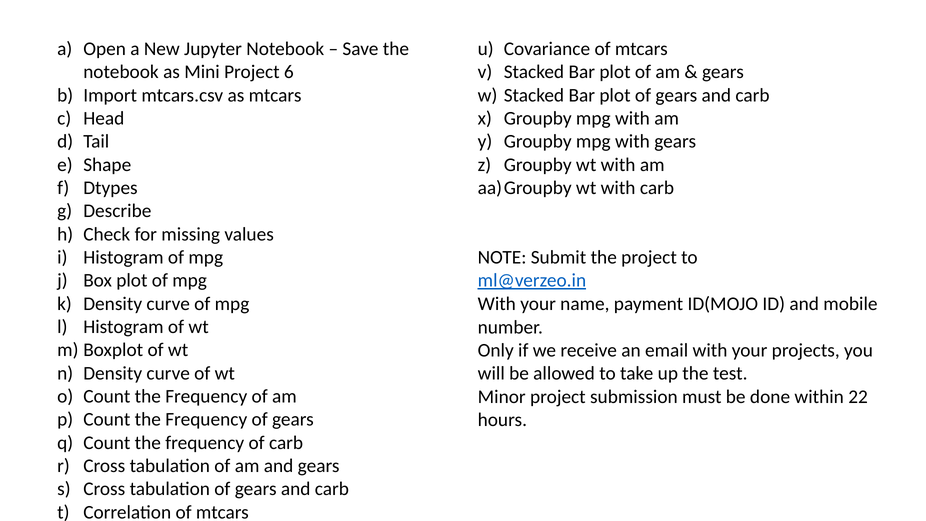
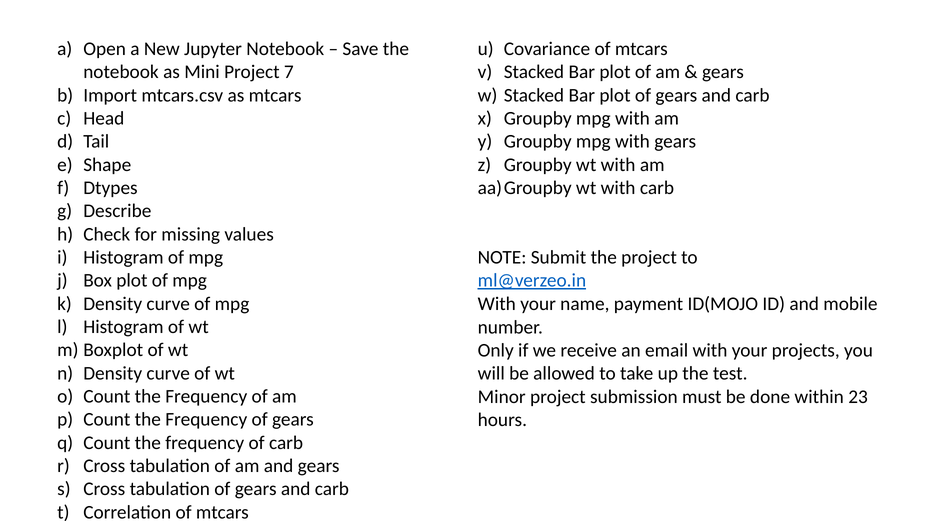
6: 6 -> 7 (289, 72)
22: 22 -> 23 (858, 397)
